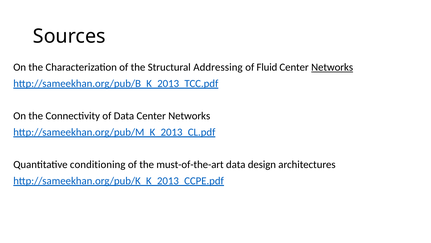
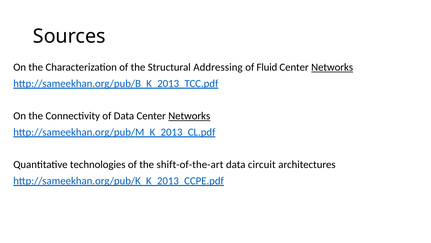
Networks underline: none -> present (189, 116)
conditioning: conditioning -> technologies (98, 164)
must-of-the-art: must-of-the-art -> shift-of-the-art (190, 164)
design: design -> circuit (262, 164)
